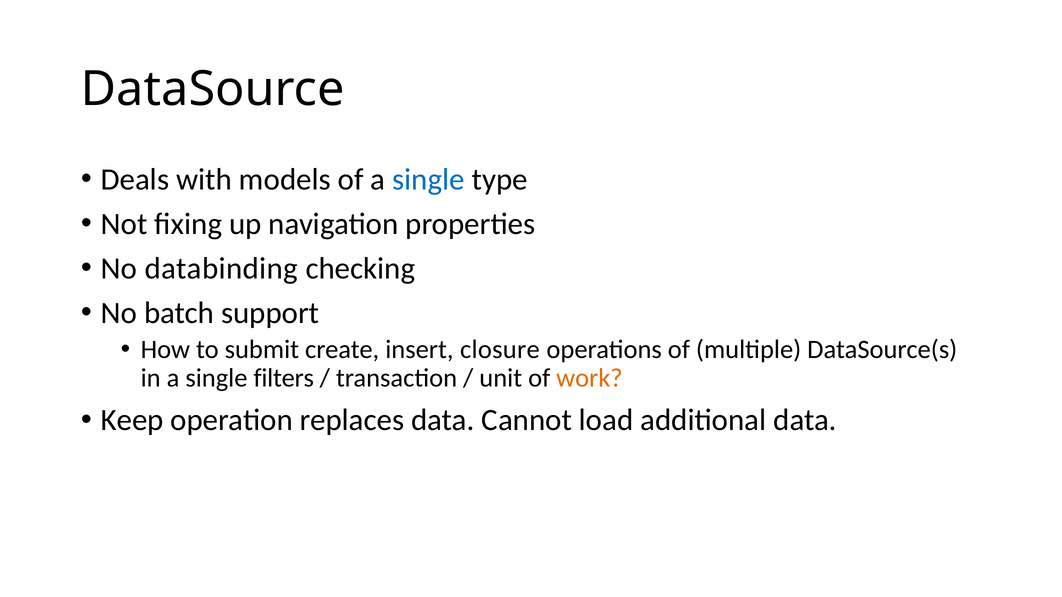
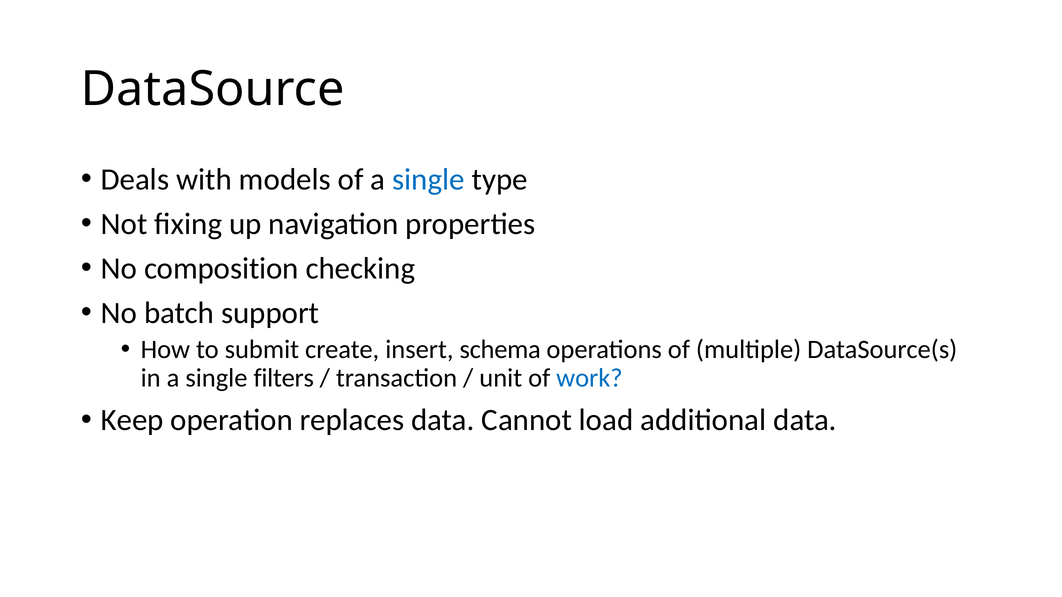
databinding: databinding -> composition (221, 269)
closure: closure -> schema (500, 350)
work colour: orange -> blue (589, 378)
